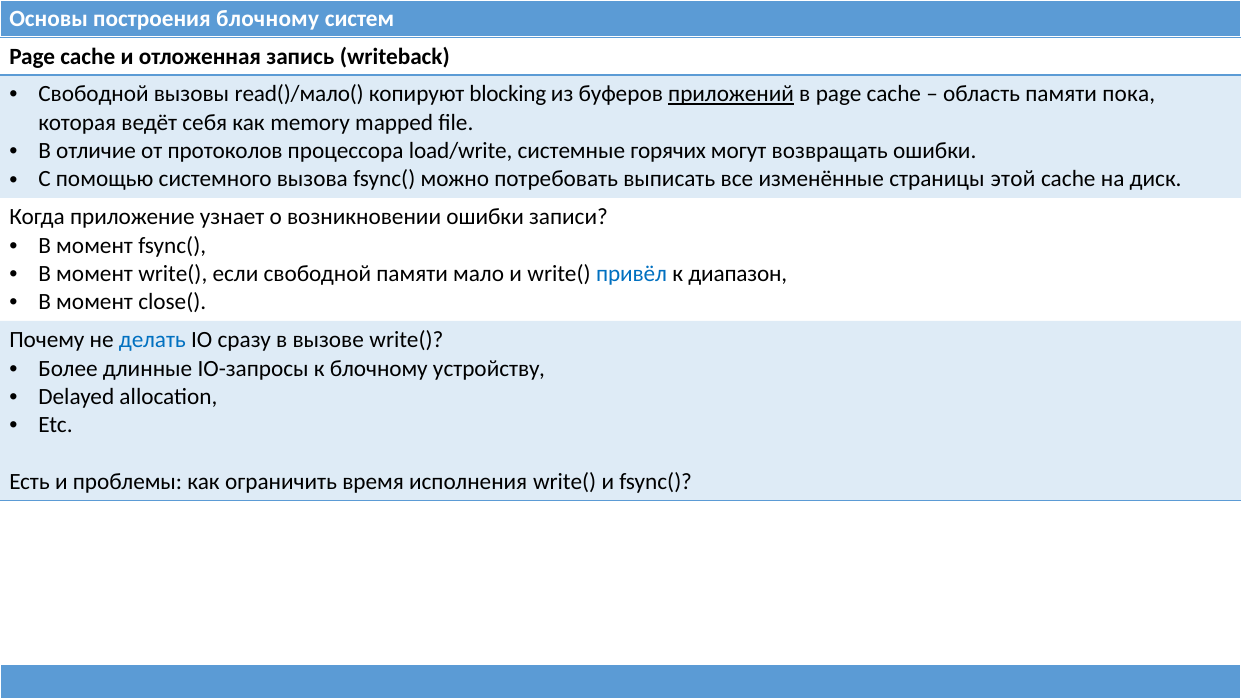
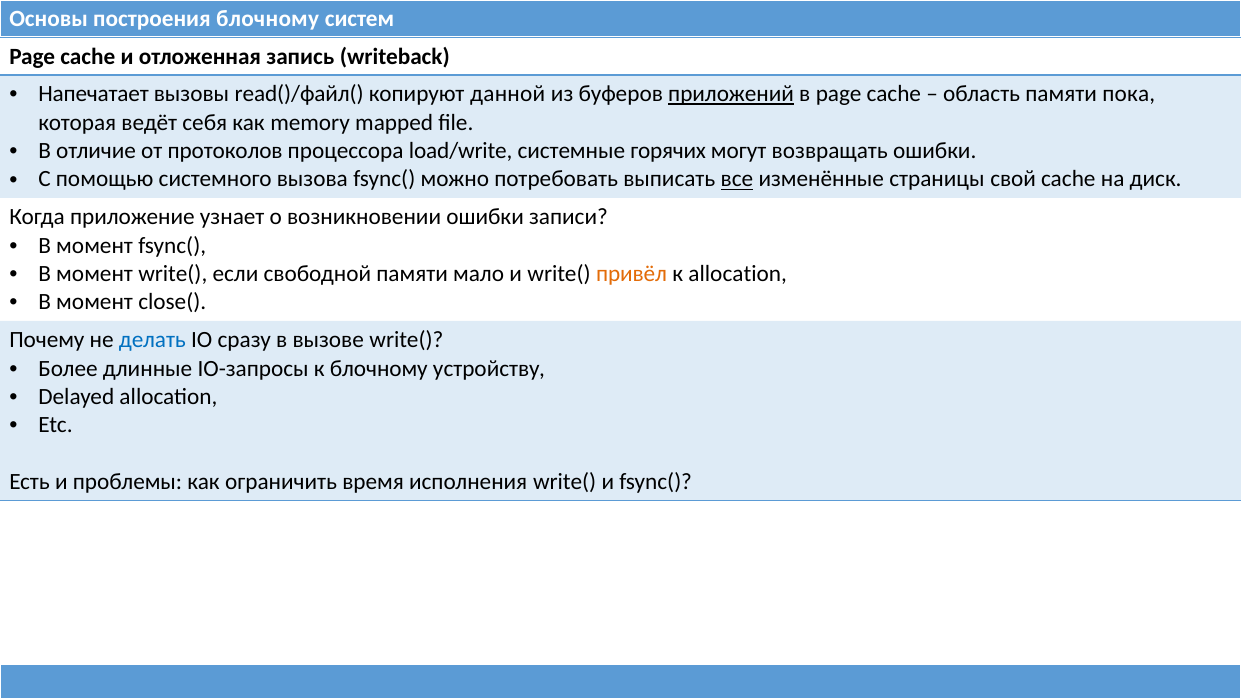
Свободной: Свободной -> Напечатает (94, 94)
read()/мало(: read()/мало( -> read()/файл( (299, 94)
blocking: blocking -> данной (508, 94)
все underline: none -> present (737, 179)
этой: этой -> свой (1013, 179)
привёл colour: blue -> orange (632, 274)
к диапазон: диапазон -> allocation (738, 274)
